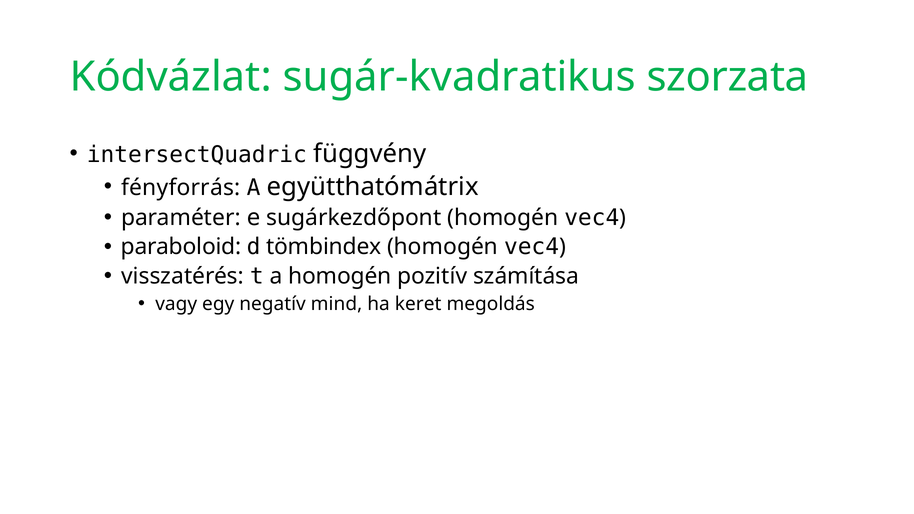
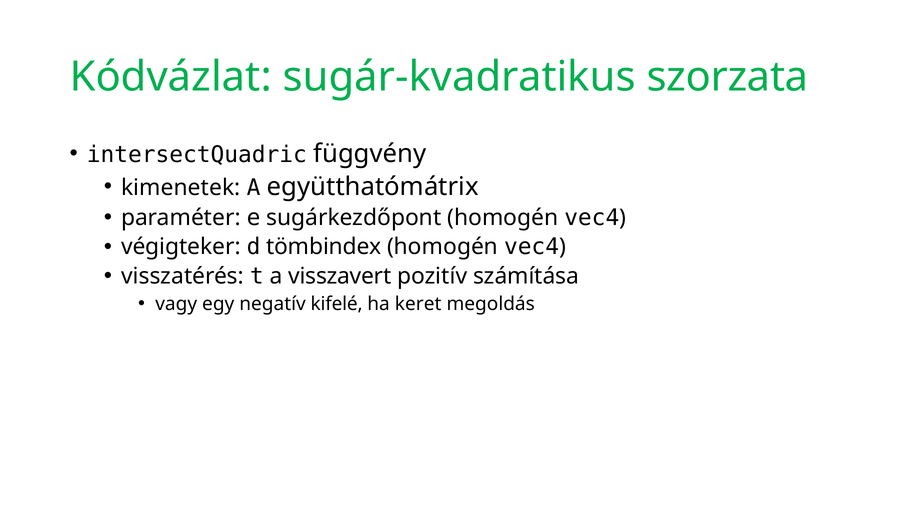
fényforrás: fényforrás -> kimenetek (181, 188)
paraboloid: paraboloid -> végigteker (181, 247)
a homogén: homogén -> visszavert (340, 276)
mind: mind -> kifelé (337, 304)
